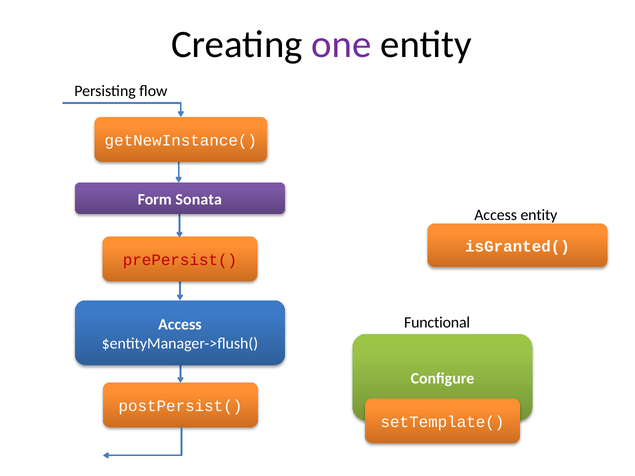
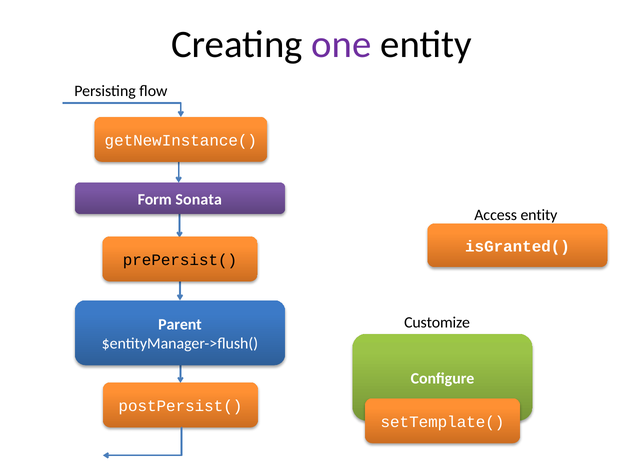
prePersist( colour: red -> black (180, 260)
Functional: Functional -> Customize (437, 323)
Access: Access -> Parent (180, 325)
